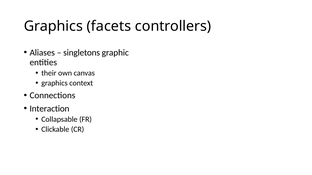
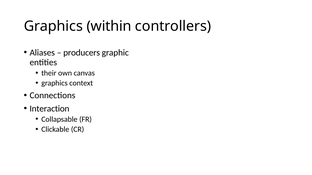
facets: facets -> within (109, 26)
singletons: singletons -> producers (82, 53)
